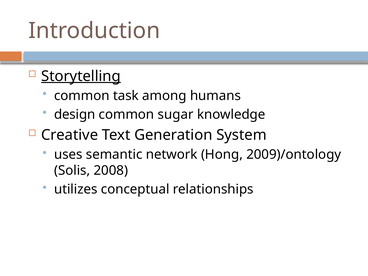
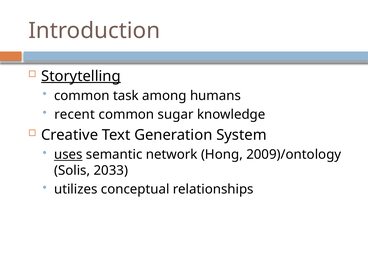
design: design -> recent (75, 114)
uses underline: none -> present (68, 155)
2008: 2008 -> 2033 (111, 171)
